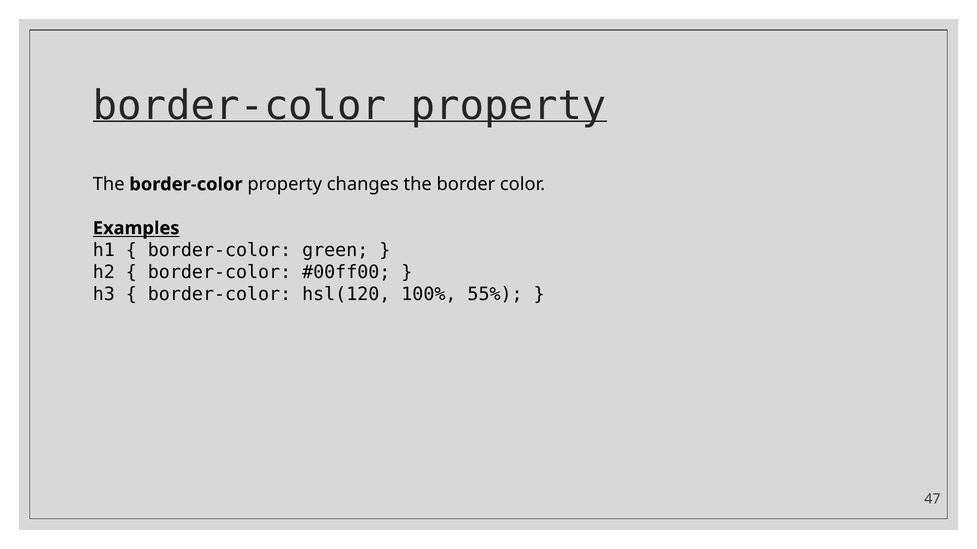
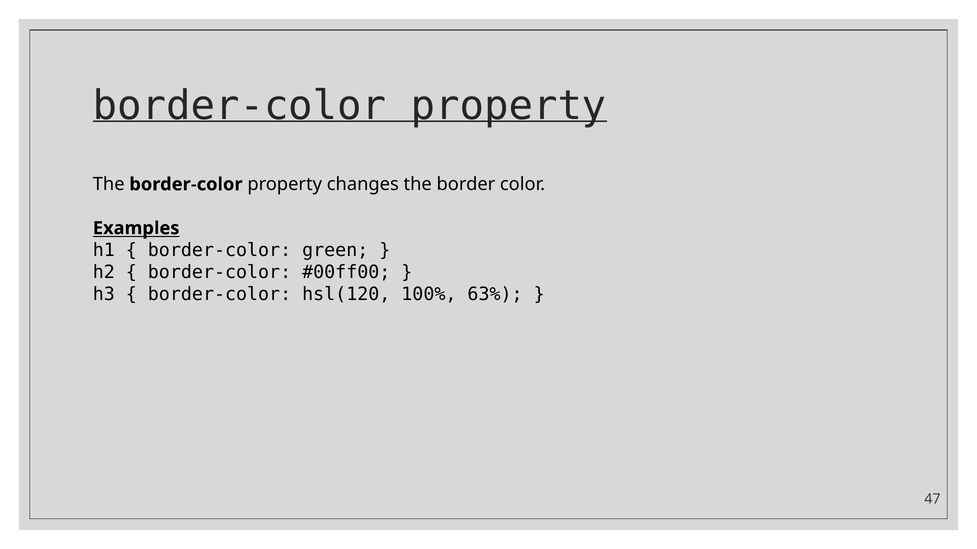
55%: 55% -> 63% (495, 294)
